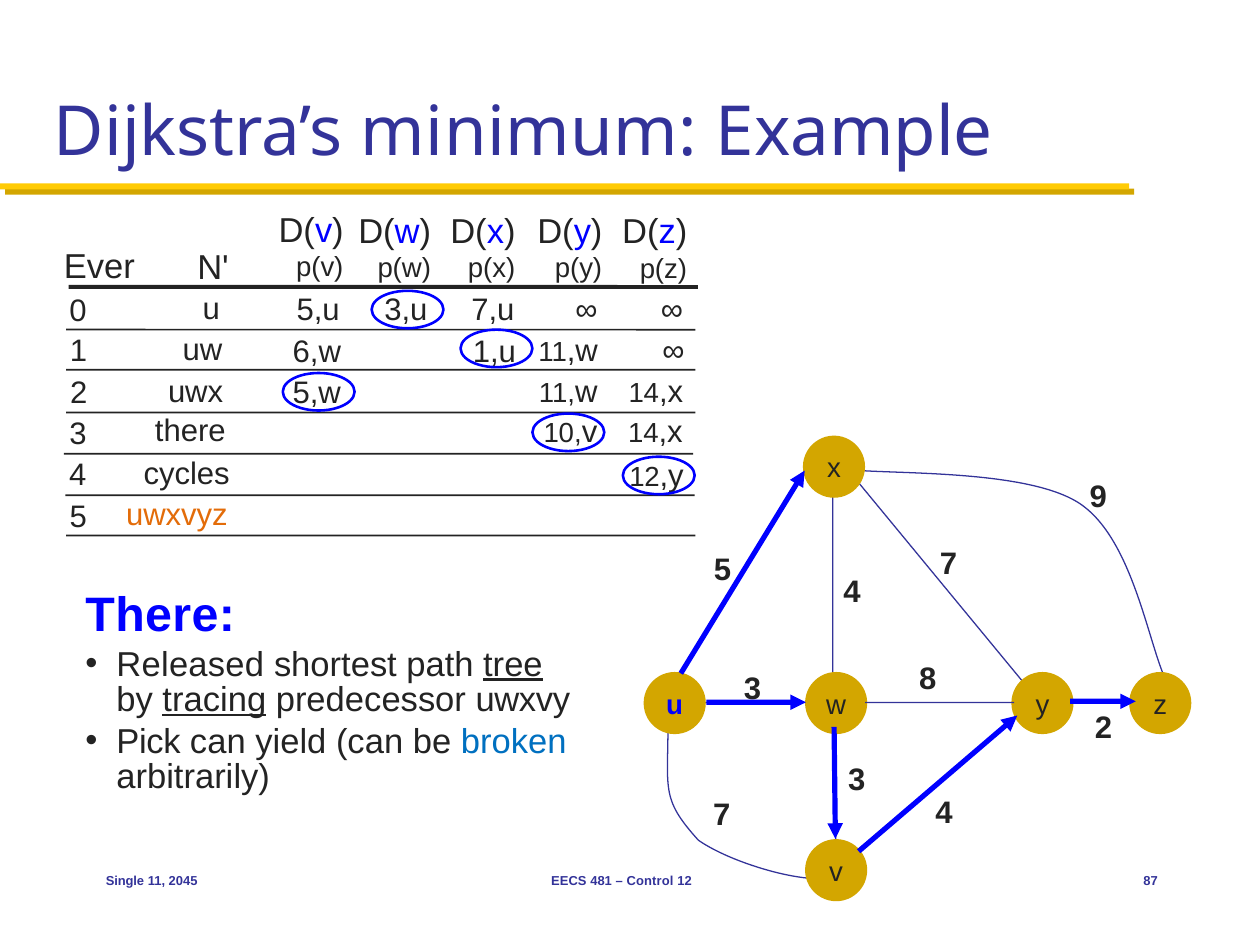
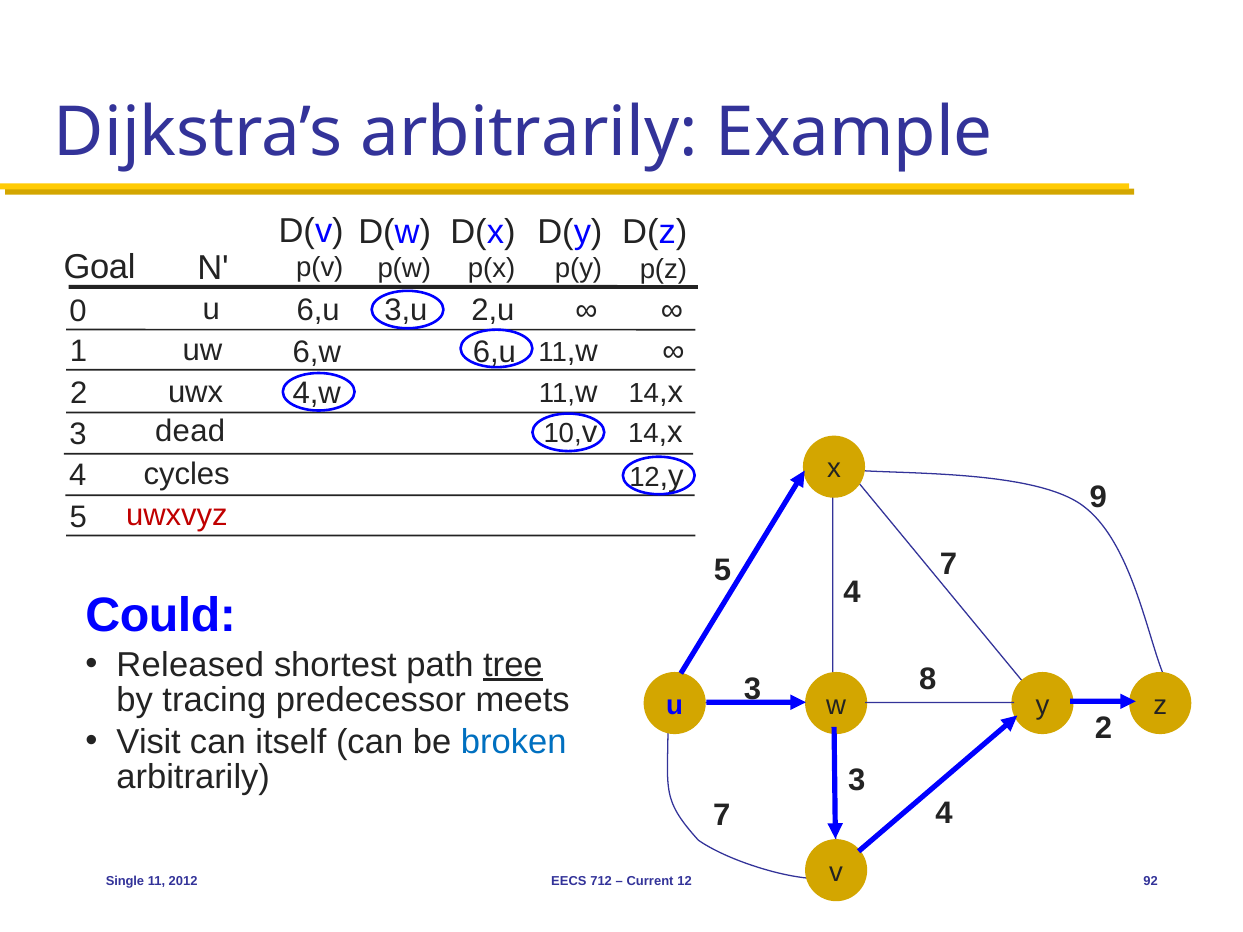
Dijkstra’s minimum: minimum -> arbitrarily (529, 133)
Ever: Ever -> Goal (100, 267)
5,u: 5,u -> 6,u (318, 311)
7,u: 7,u -> 2,u (493, 310)
6,w 1,u: 1,u -> 6,u (494, 352)
5,w: 5,w -> 4,w (317, 394)
there: there -> dead (190, 431)
uwxvyz colour: orange -> red (177, 515)
There: There -> Could (161, 615)
tracing underline: present -> none (214, 700)
uwxvy: uwxvy -> meets (523, 700)
Pick: Pick -> Visit (149, 742)
yield: yield -> itself (291, 742)
2045: 2045 -> 2012 (183, 881)
481: 481 -> 712 (601, 881)
Control: Control -> Current (650, 881)
87: 87 -> 92 (1151, 881)
